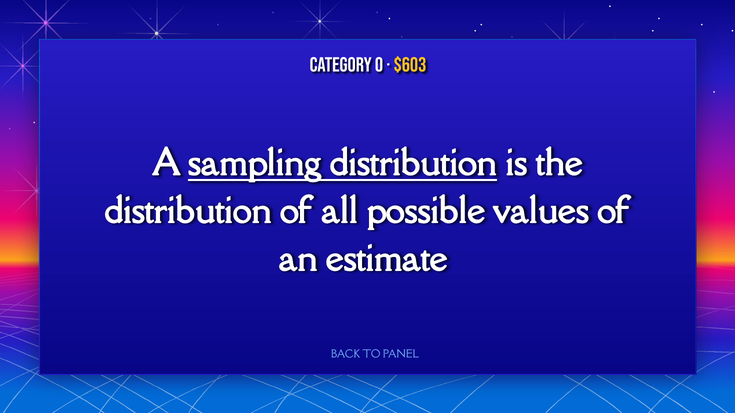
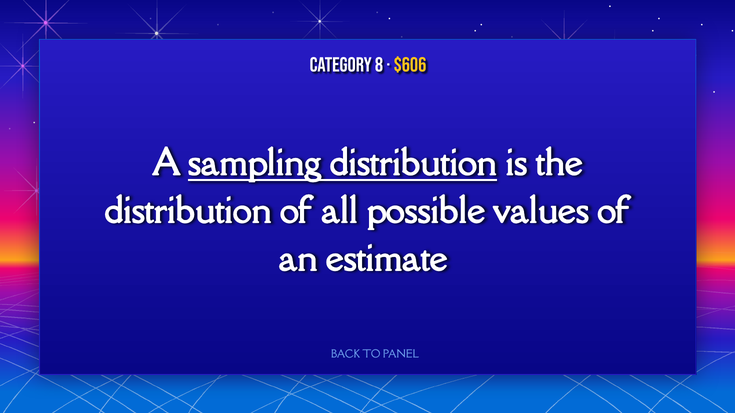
0: 0 -> 8 (379, 65)
$603: $603 -> $606 (410, 65)
